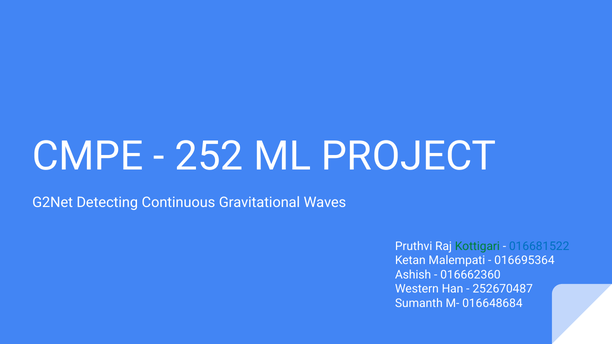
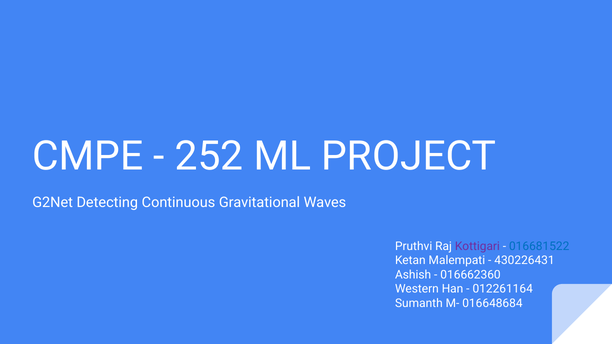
Kottigari colour: green -> purple (477, 246)
016695364: 016695364 -> 430226431 (524, 261)
252670487: 252670487 -> 012261164 (503, 289)
